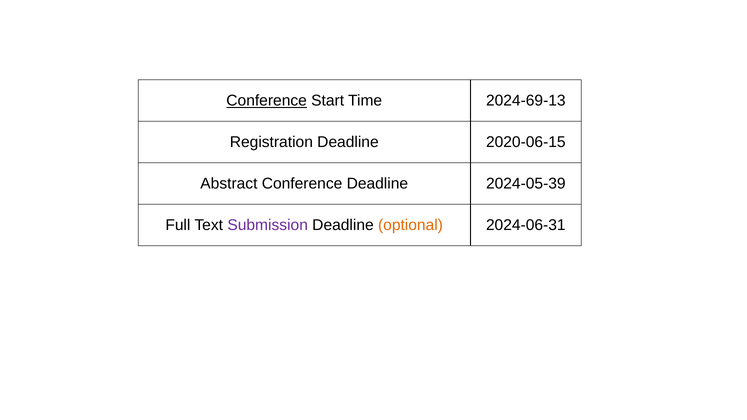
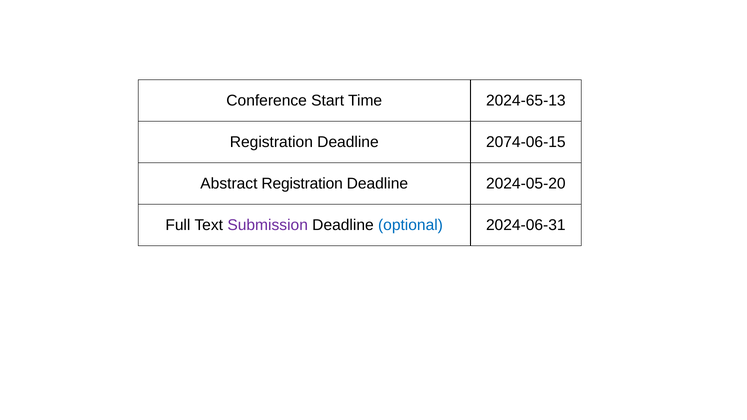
Conference underline: present -> none (267, 101)
2024-69-13: 2024-69-13 -> 2024-65-13 (526, 101)
2020-06-15: 2020-06-15 -> 2074-06-15 (526, 142)
Abstract Conference: Conference -> Registration (302, 184)
2024-05-39: 2024-05-39 -> 2024-05-20 (526, 184)
optional colour: orange -> blue (410, 225)
